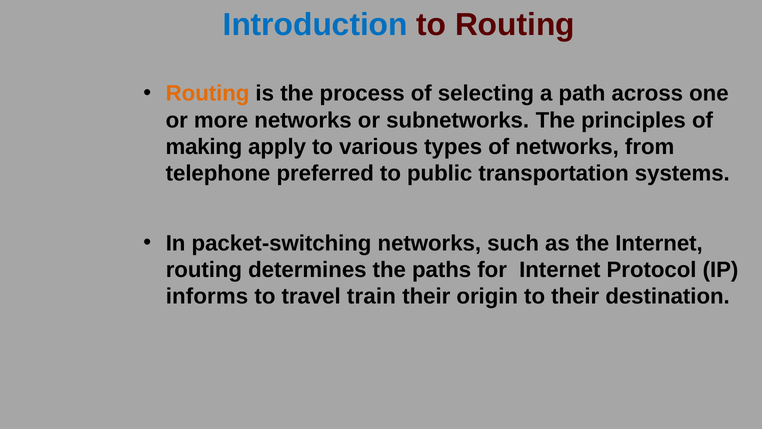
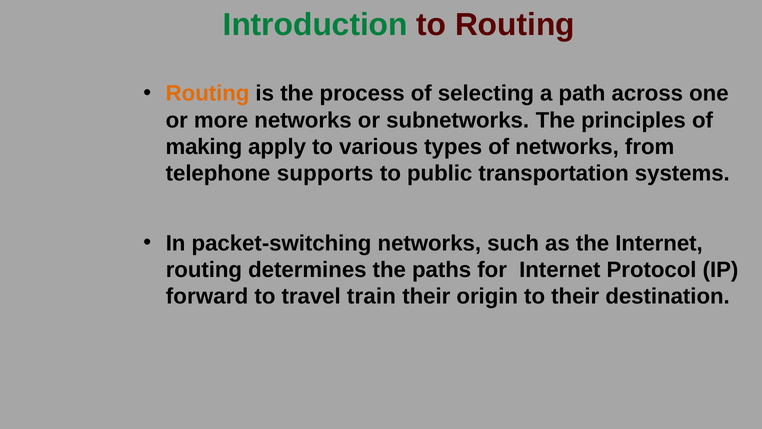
Introduction colour: blue -> green (315, 25)
preferred: preferred -> supports (325, 173)
informs: informs -> forward (207, 296)
